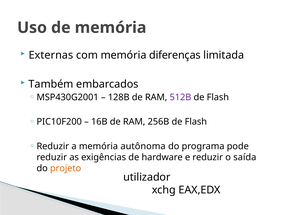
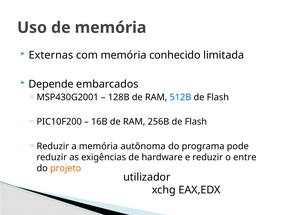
diferenças: diferenças -> conhecido (175, 55)
Também: Também -> Depende (51, 84)
512B colour: purple -> blue (180, 97)
saída: saída -> entre (245, 157)
